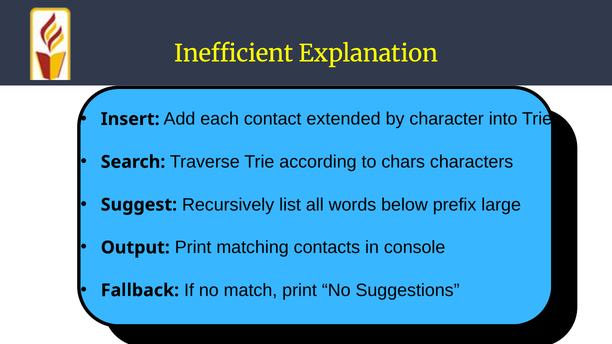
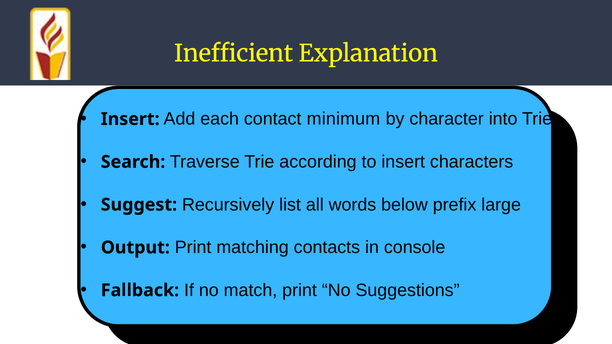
extended: extended -> minimum (343, 119)
to chars: chars -> insert (403, 162)
